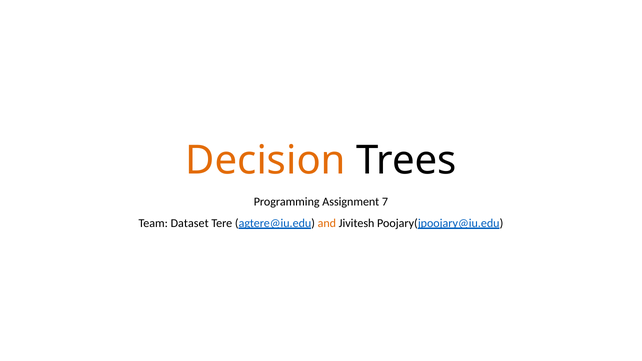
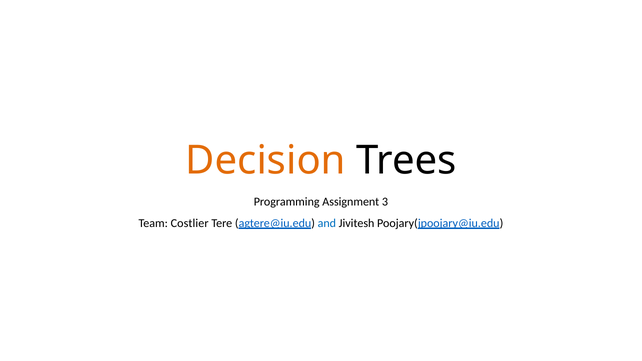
7: 7 -> 3 (385, 202)
Dataset: Dataset -> Costlier (190, 223)
and colour: orange -> blue (327, 223)
